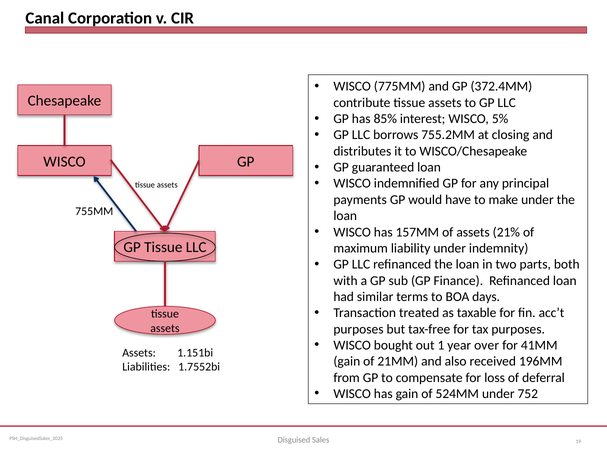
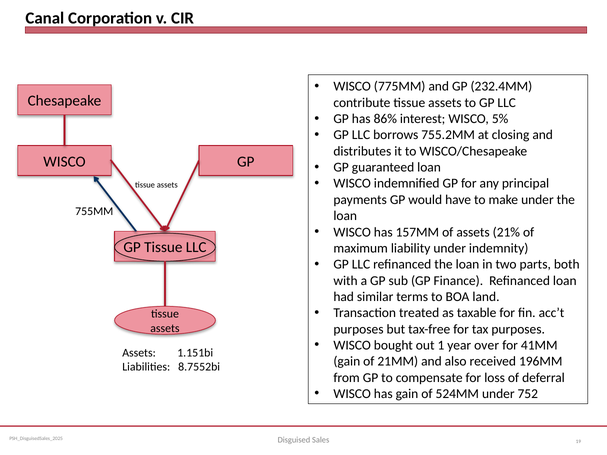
372.4MM: 372.4MM -> 232.4MM (501, 87)
85%: 85% -> 86% (385, 119)
days: days -> land (486, 297)
1.7552bi: 1.7552bi -> 8.7552bi (199, 367)
